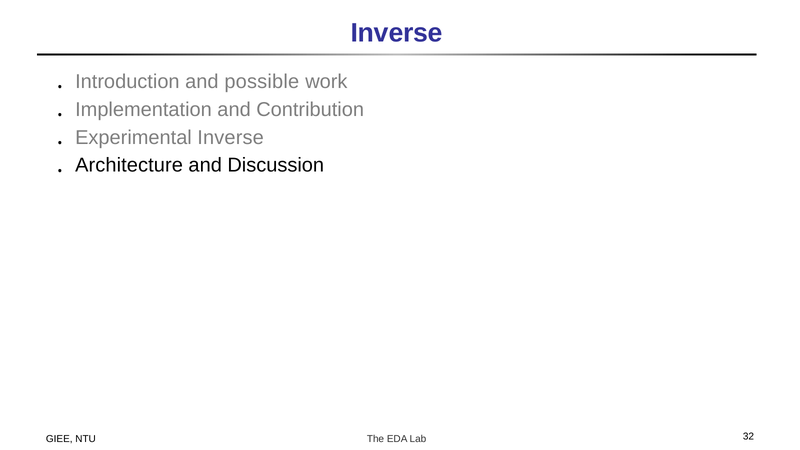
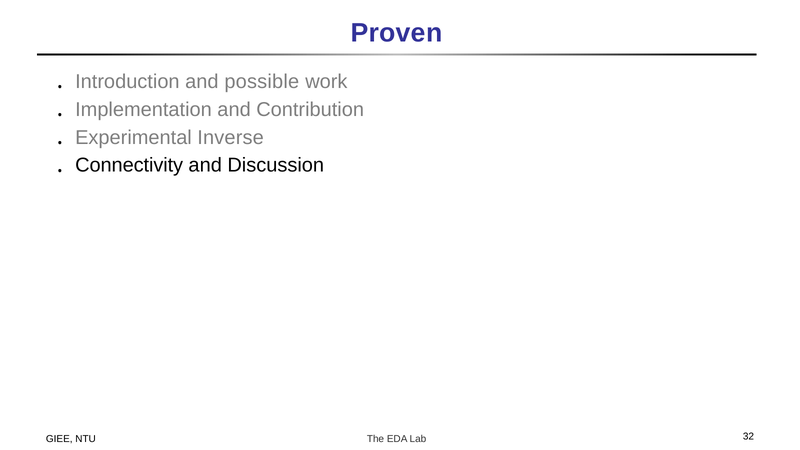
Inverse: Inverse -> Proven (396, 33)
Architecture: Architecture -> Connectivity (129, 165)
